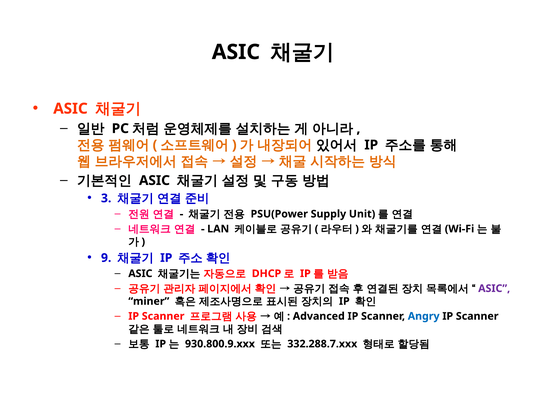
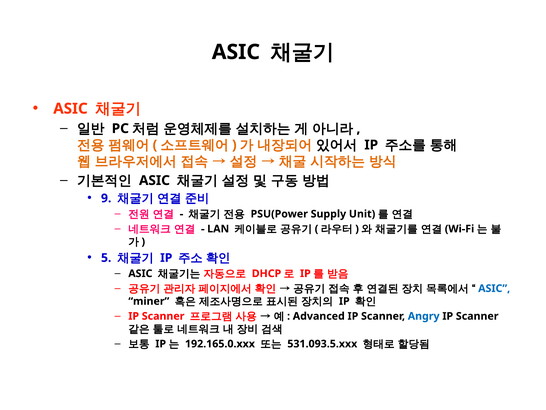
3: 3 -> 9 (106, 198)
9: 9 -> 5 (106, 258)
ASIC colour: purple -> blue (494, 288)
930.800.9.xxx: 930.800.9.xxx -> 192.165.0.xxx (220, 343)
332.288.7.xxx: 332.288.7.xxx -> 531.093.5.xxx (322, 343)
